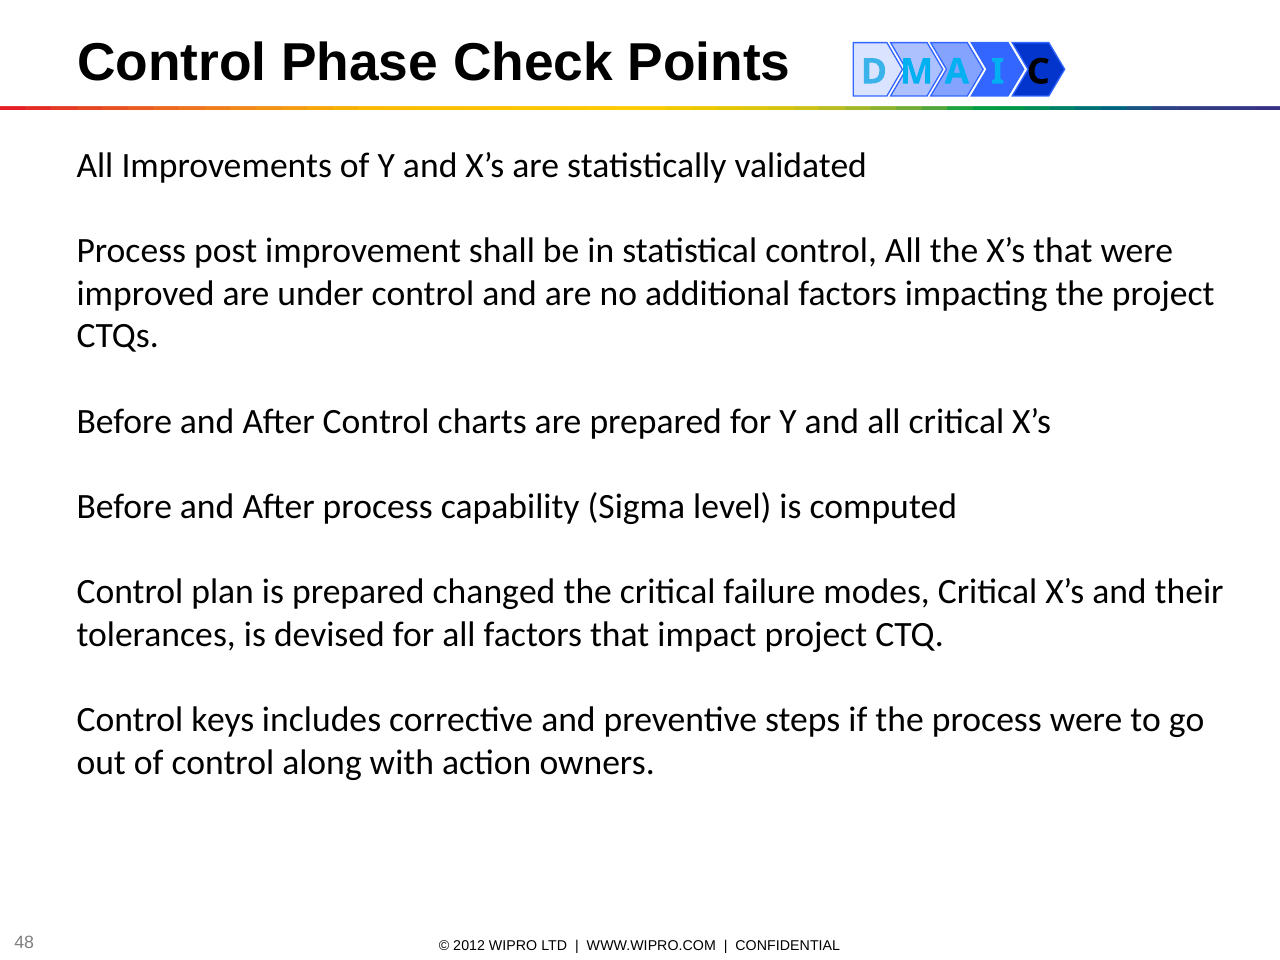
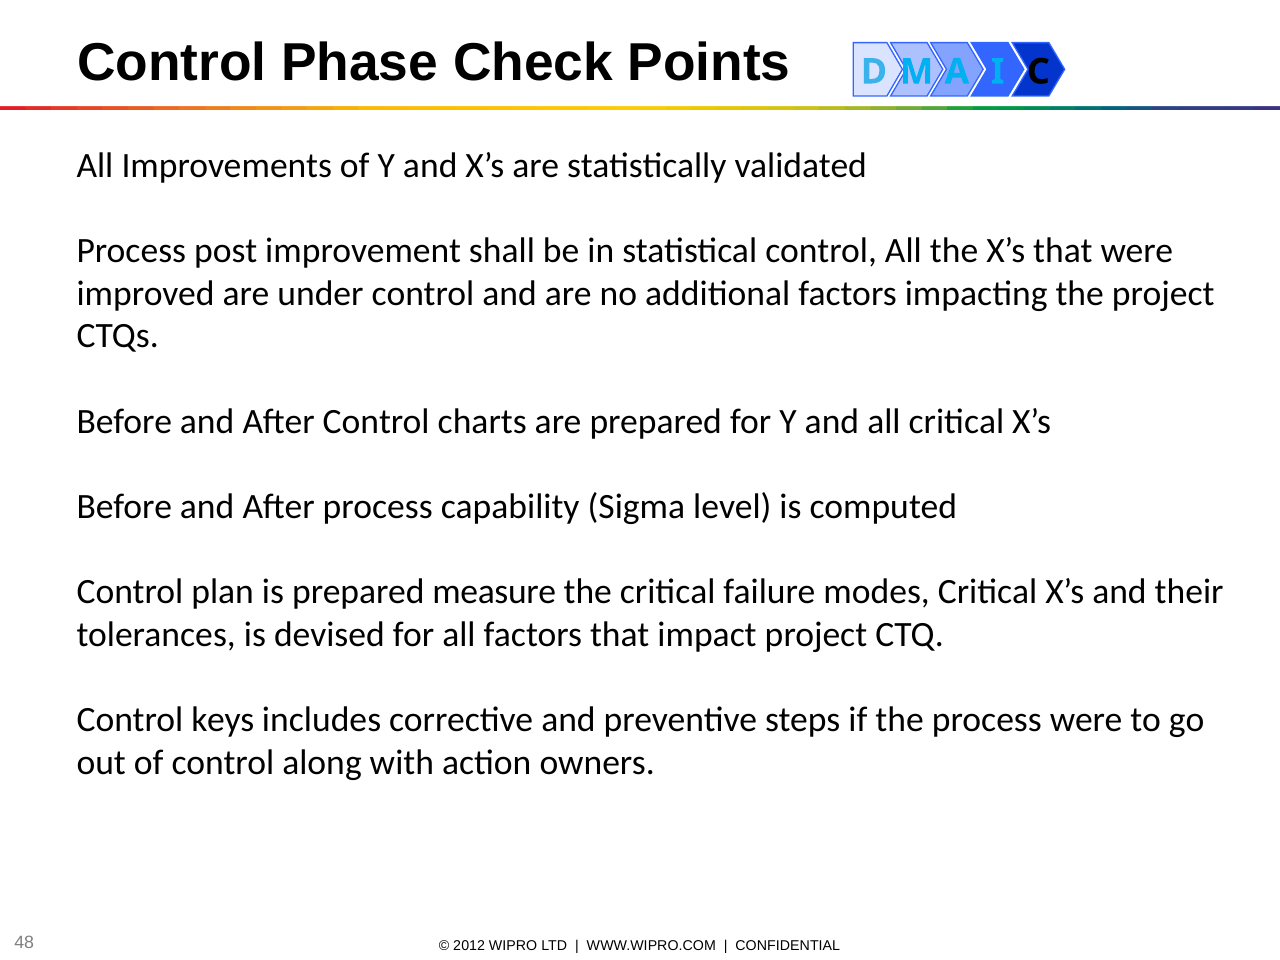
changed: changed -> measure (494, 592)
